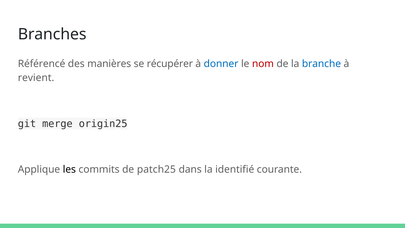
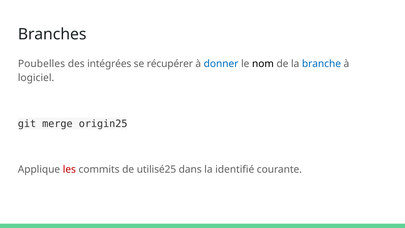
Référencé: Référencé -> Poubelles (42, 64)
manières: manières -> intégrées (109, 64)
nom colour: red -> black (263, 64)
revient: revient -> logiciel (36, 78)
les colour: black -> red (69, 170)
patch25: patch25 -> utilisé25 (156, 170)
